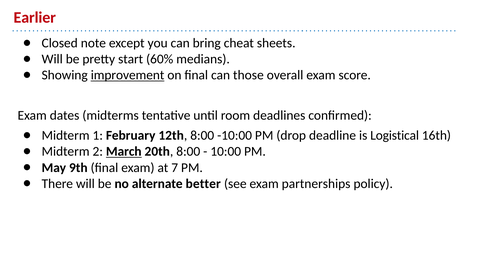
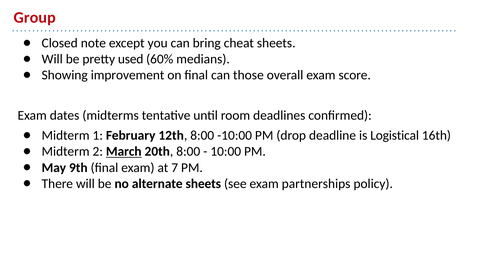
Earlier: Earlier -> Group (35, 18)
start: start -> used (131, 59)
improvement underline: present -> none (128, 75)
alternate better: better -> sheets (203, 183)
